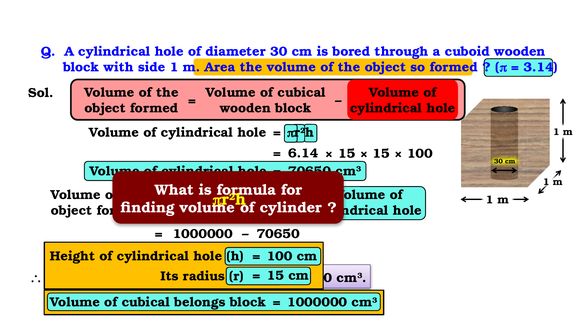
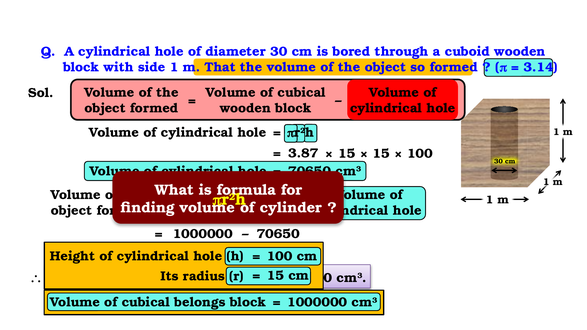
Area: Area -> That (220, 67)
6.14: 6.14 -> 3.87 (303, 153)
